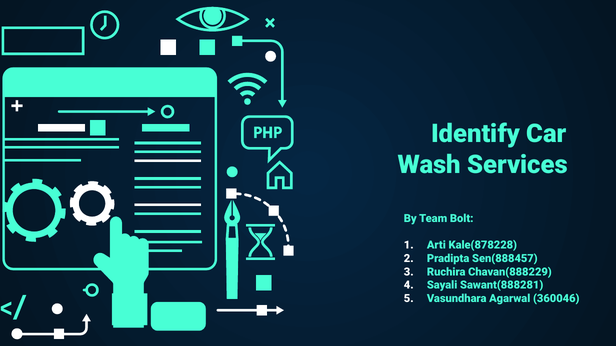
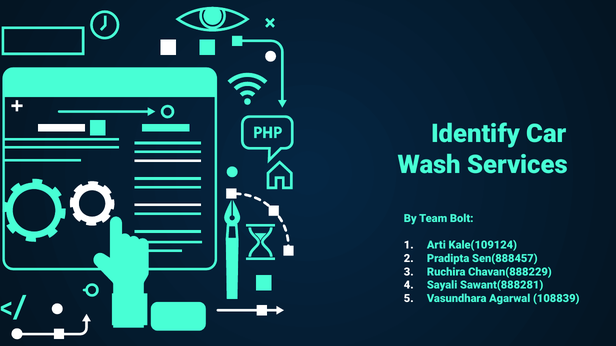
Kale(878228: Kale(878228 -> Kale(109124 (483, 246)
360046: 360046 -> 108839 (556, 299)
